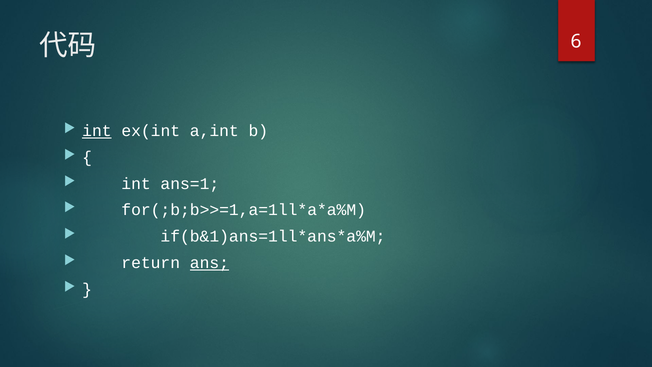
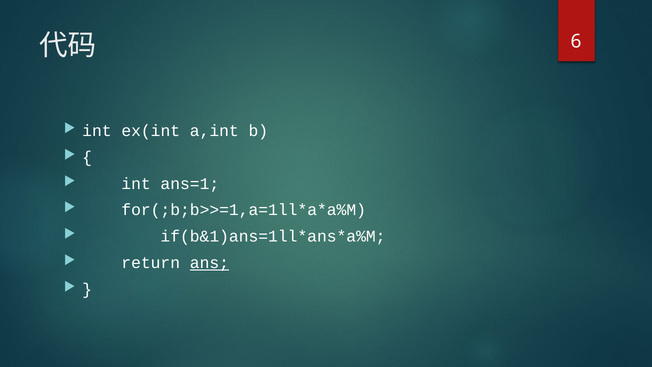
int underline: present -> none (97, 131)
